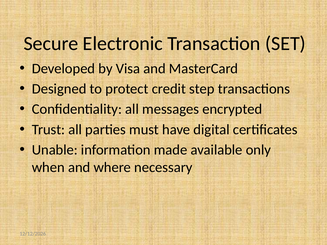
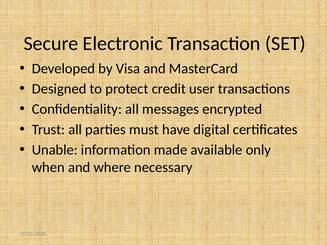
step: step -> user (202, 89)
